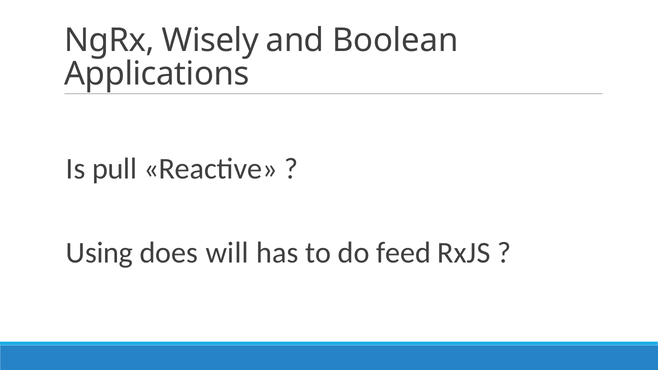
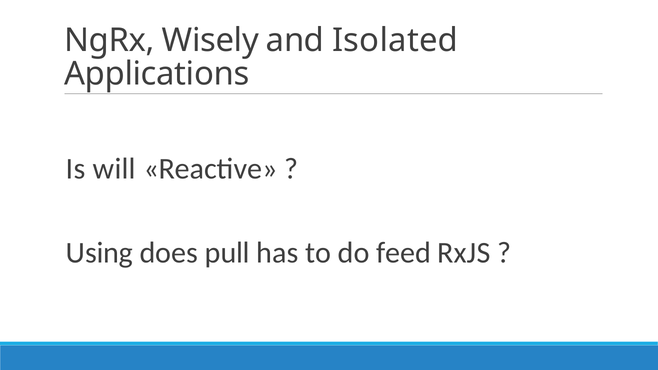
Boolean: Boolean -> Isolated (395, 40)
pull: pull -> will (114, 169)
will: will -> pull (227, 253)
